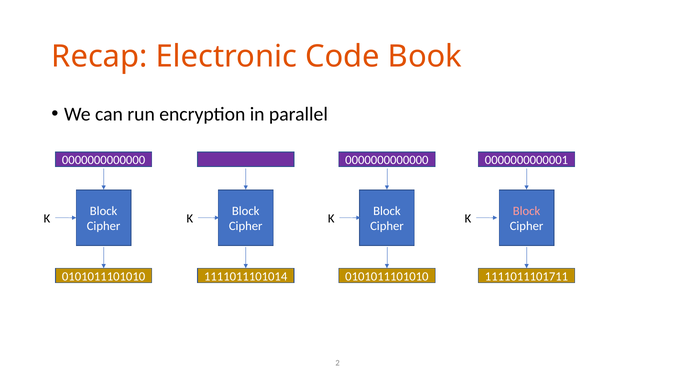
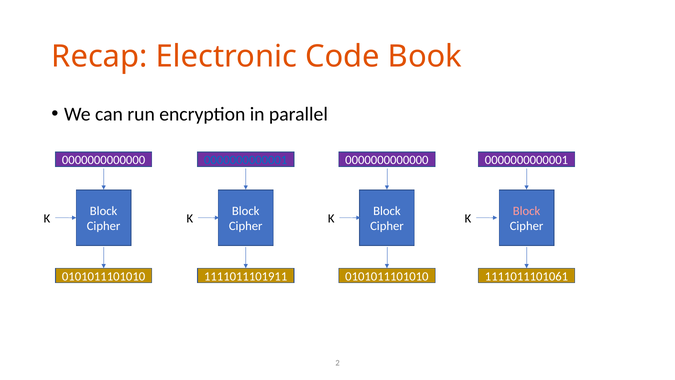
0000000000001 colour: purple -> blue (246, 160)
1111011101014: 1111011101014 -> 1111011101911 (246, 276)
1111011101711: 1111011101711 -> 1111011101061 (526, 276)
